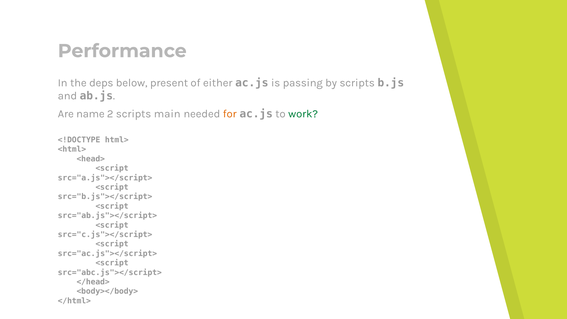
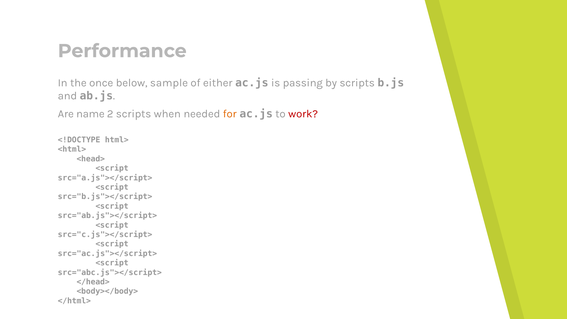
deps: deps -> once (101, 83)
present: present -> sample (169, 83)
main: main -> when (167, 114)
work colour: green -> red (303, 114)
